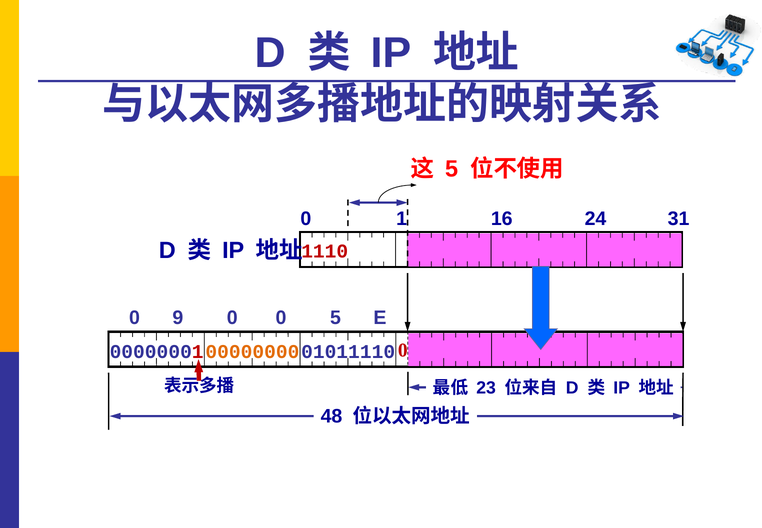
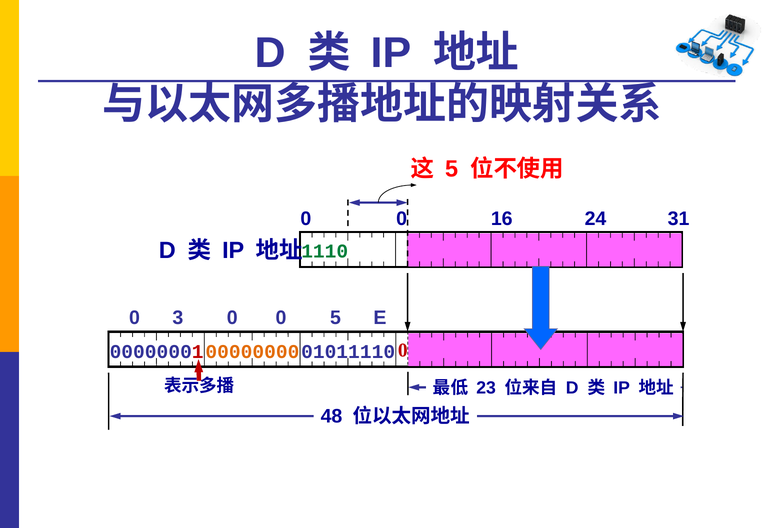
1: 1 -> 0 (402, 219)
1110 colour: red -> green (325, 251)
9: 9 -> 3 (178, 318)
